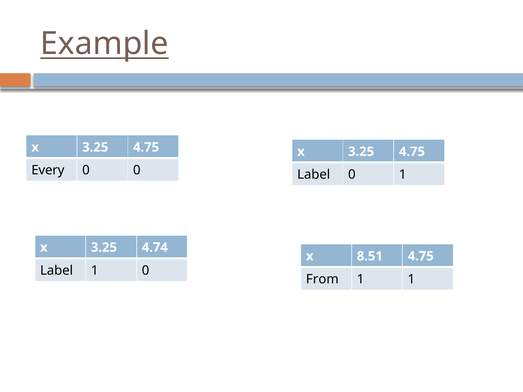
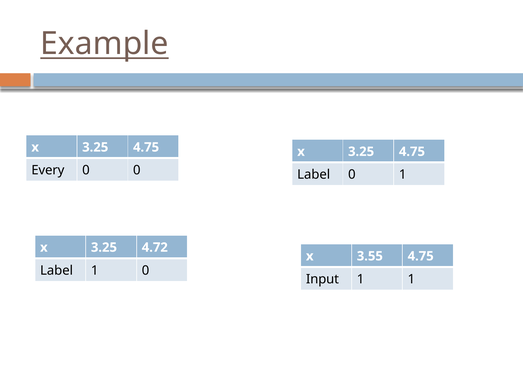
4.74: 4.74 -> 4.72 (155, 248)
8.51: 8.51 -> 3.55 (370, 256)
From: From -> Input (322, 279)
